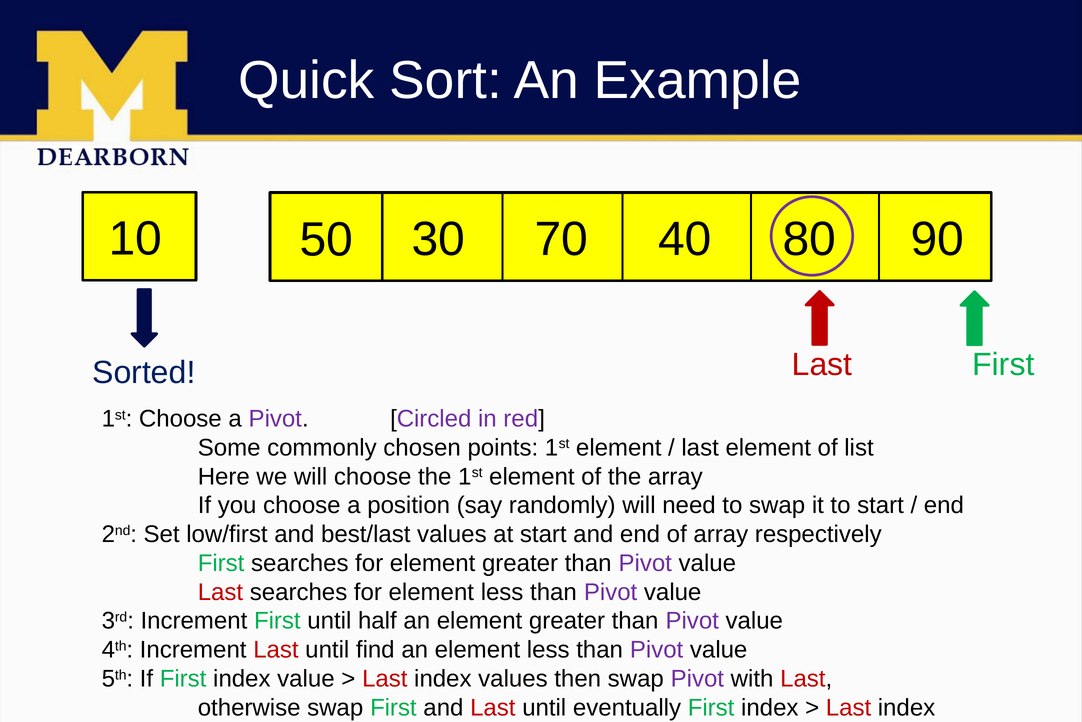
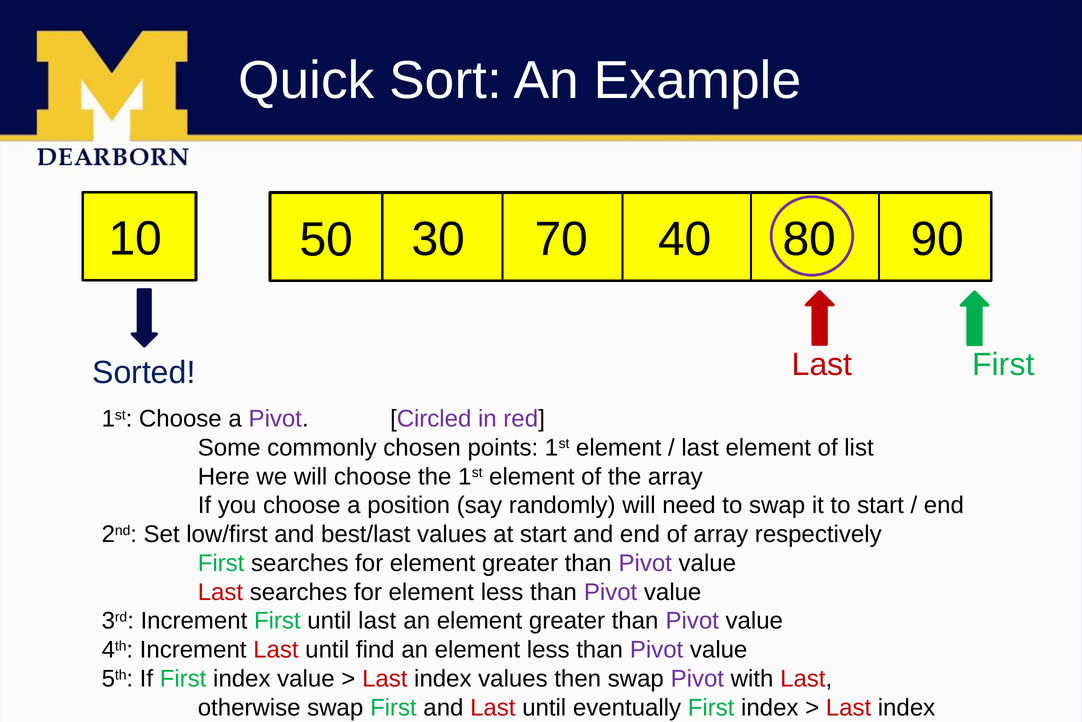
until half: half -> last (377, 620)
